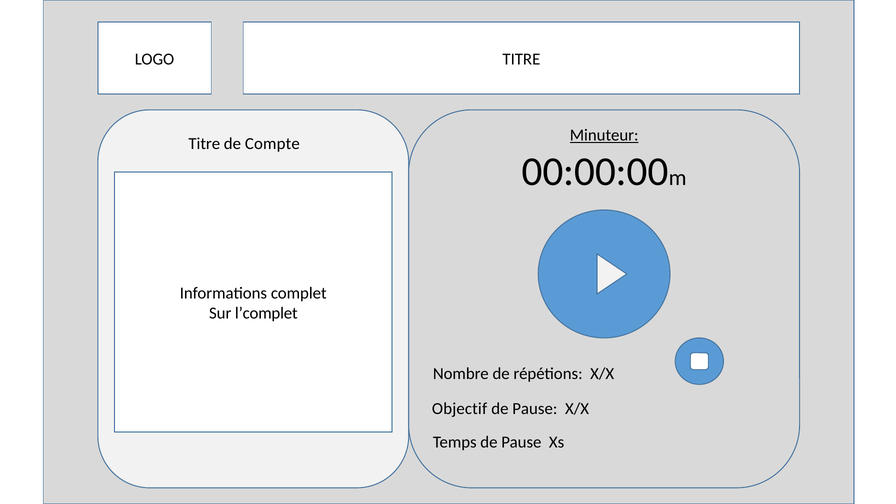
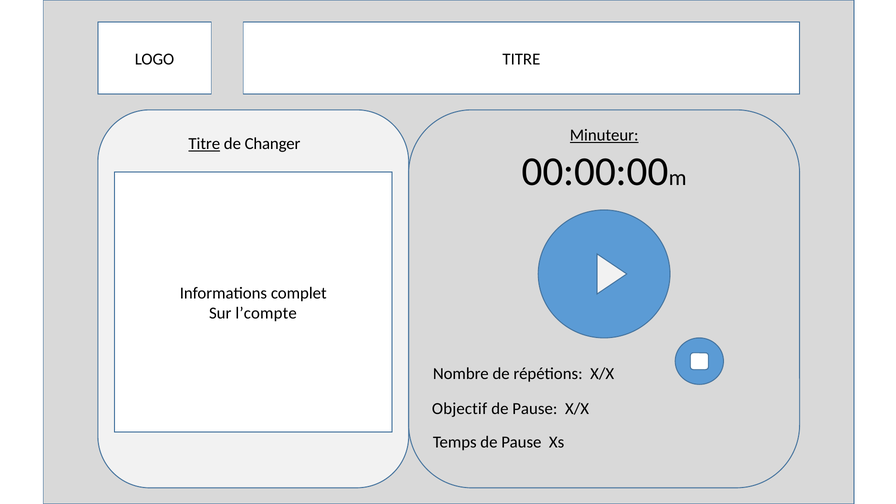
Titre underline: none -> present (204, 144)
Compte: Compte -> Changer (273, 144)
l’complet: l’complet -> l’compte (266, 313)
